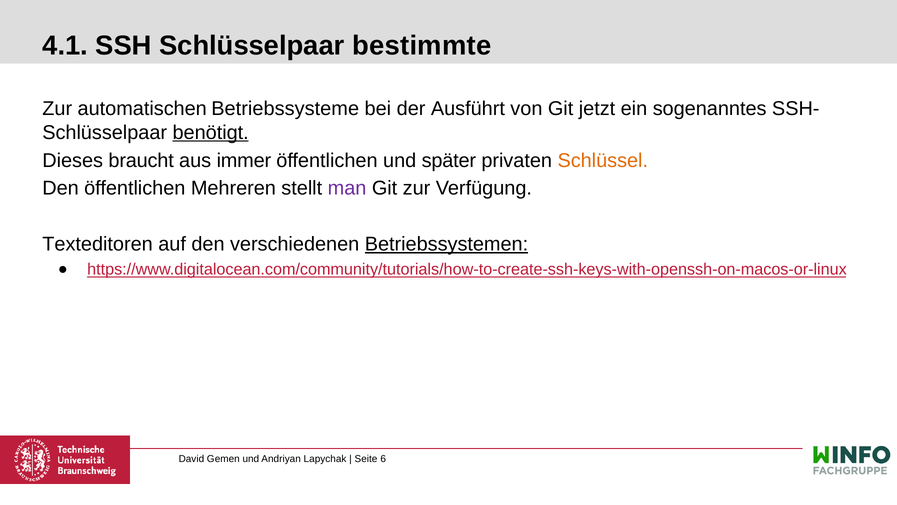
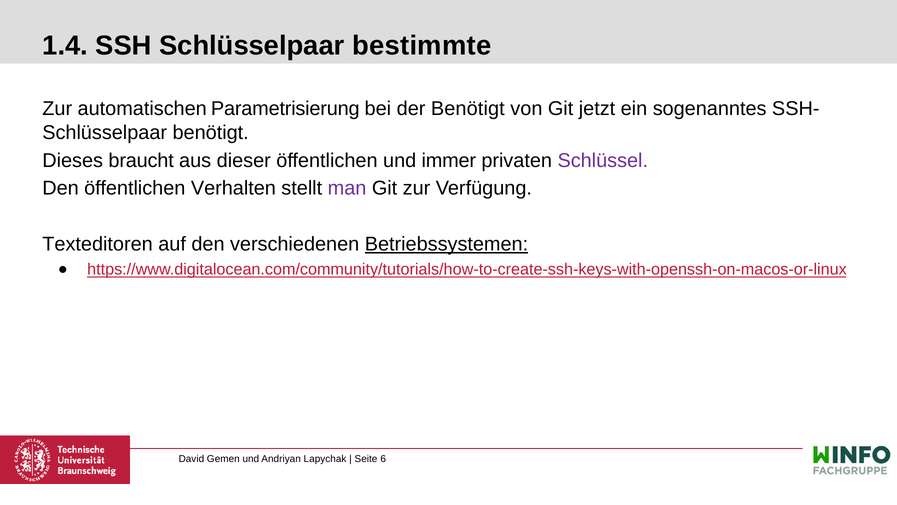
4.1: 4.1 -> 1.4 (65, 46)
Betriebssysteme: Betriebssysteme -> Parametrisierung (285, 108)
der Ausführt: Ausführt -> Benötigt (468, 108)
benötigt underline: present -> none (211, 132)
immer: immer -> dieser (244, 160)
später: später -> immer (449, 160)
Schlüssel colour: orange -> purple (603, 160)
Mehreren: Mehreren -> Verhalten (233, 188)
